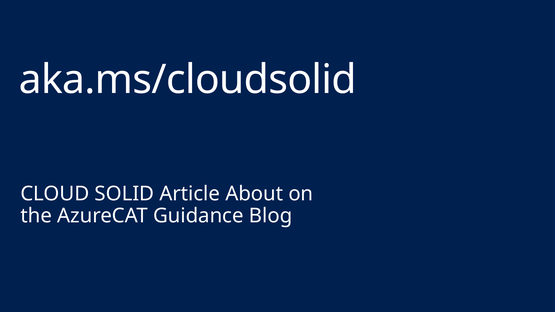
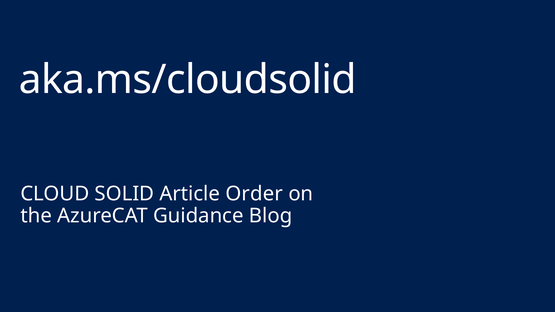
About: About -> Order (254, 194)
